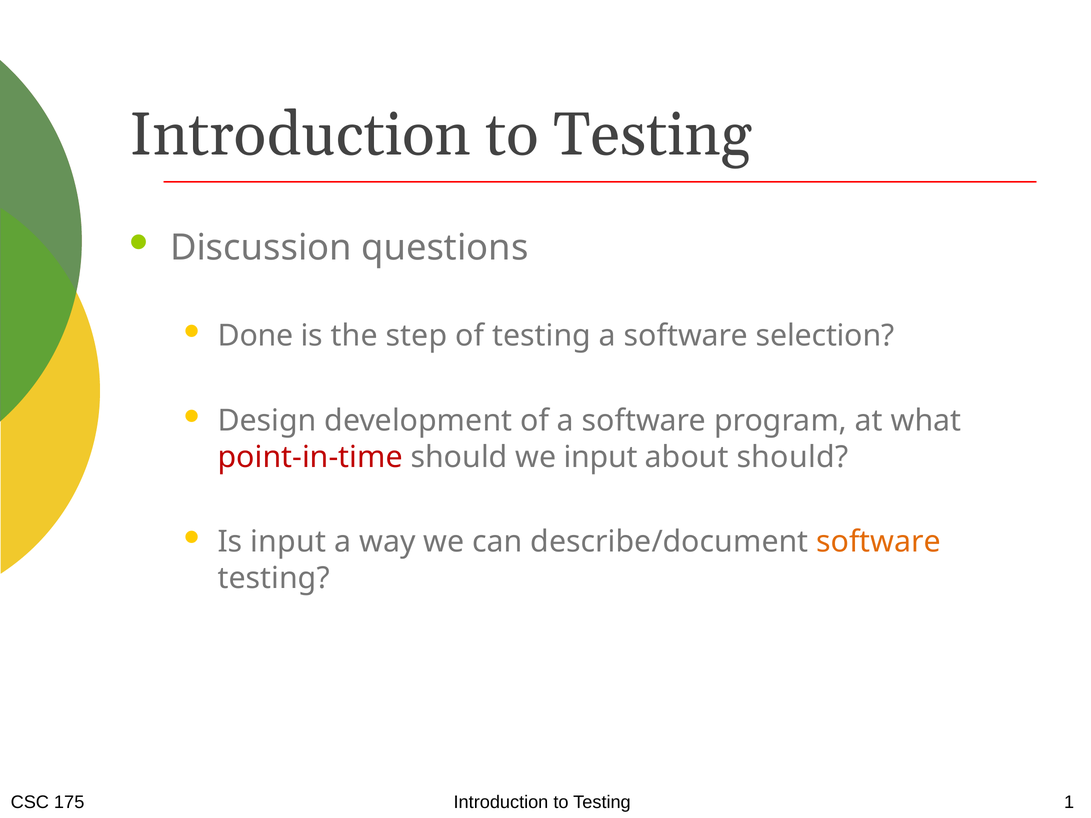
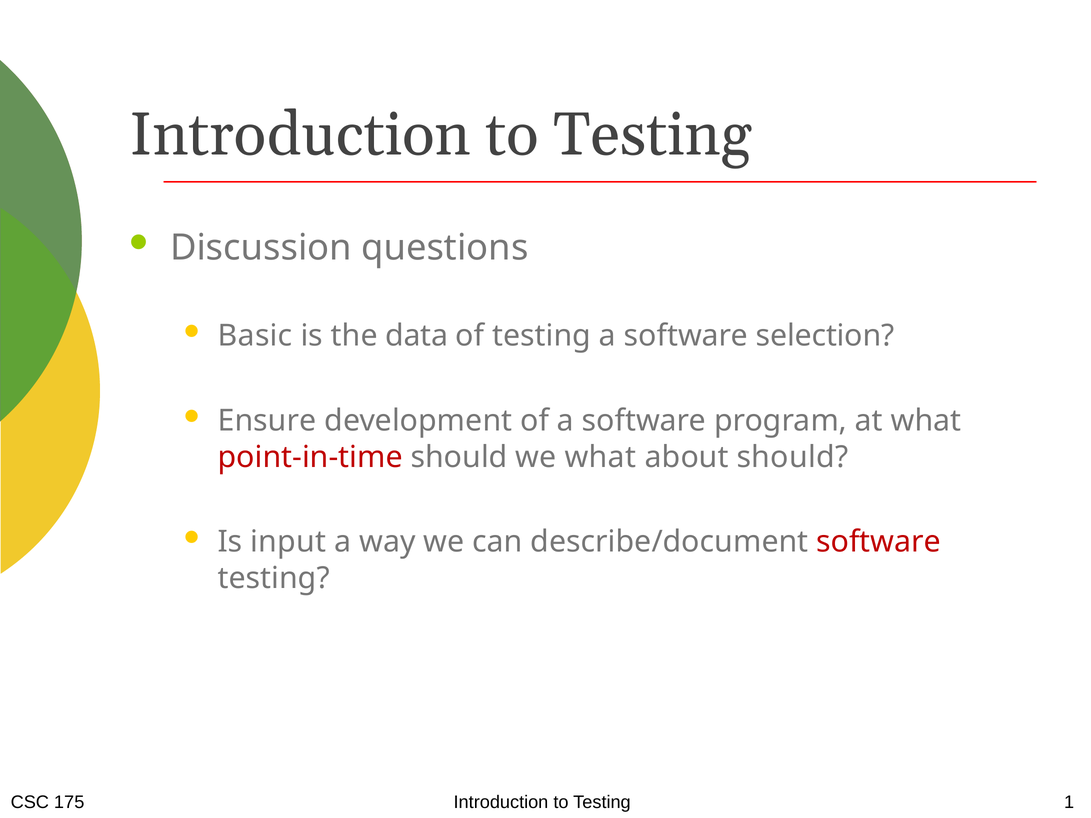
Done: Done -> Basic (255, 336)
step: step -> data (417, 336)
Design: Design -> Ensure (267, 421)
we input: input -> what (600, 457)
software colour: orange -> red (879, 542)
